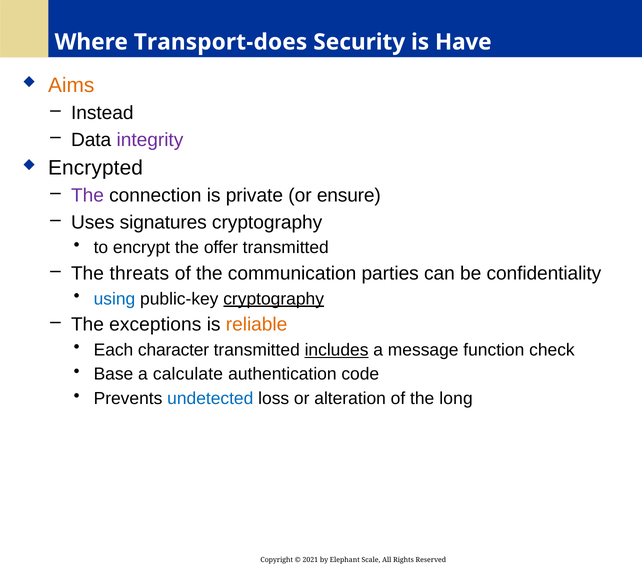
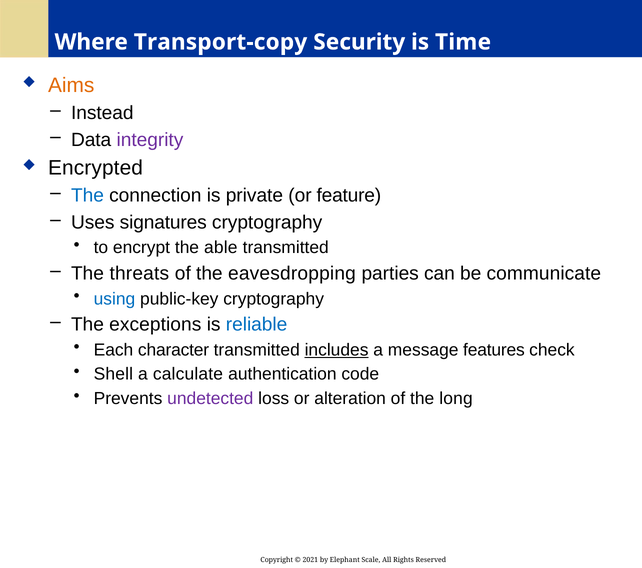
Transport-does: Transport-does -> Transport-copy (221, 42)
Have: Have -> Time (463, 42)
The colour: purple -> blue (87, 196)
ensure: ensure -> feature (349, 196)
offer: offer -> able (221, 248)
communication: communication -> eavesdropping (292, 274)
confidentiality: confidentiality -> communicate (544, 274)
cryptography underline: present -> none (274, 299)
reliable colour: orange -> blue (257, 325)
function: function -> features (494, 350)
Base: Base -> Shell (113, 374)
undetected colour: blue -> purple (210, 399)
